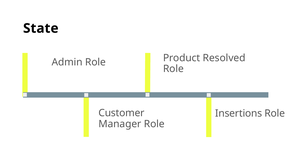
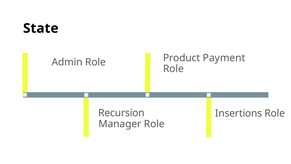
Resolved: Resolved -> Payment (224, 58)
Customer: Customer -> Recursion (121, 113)
